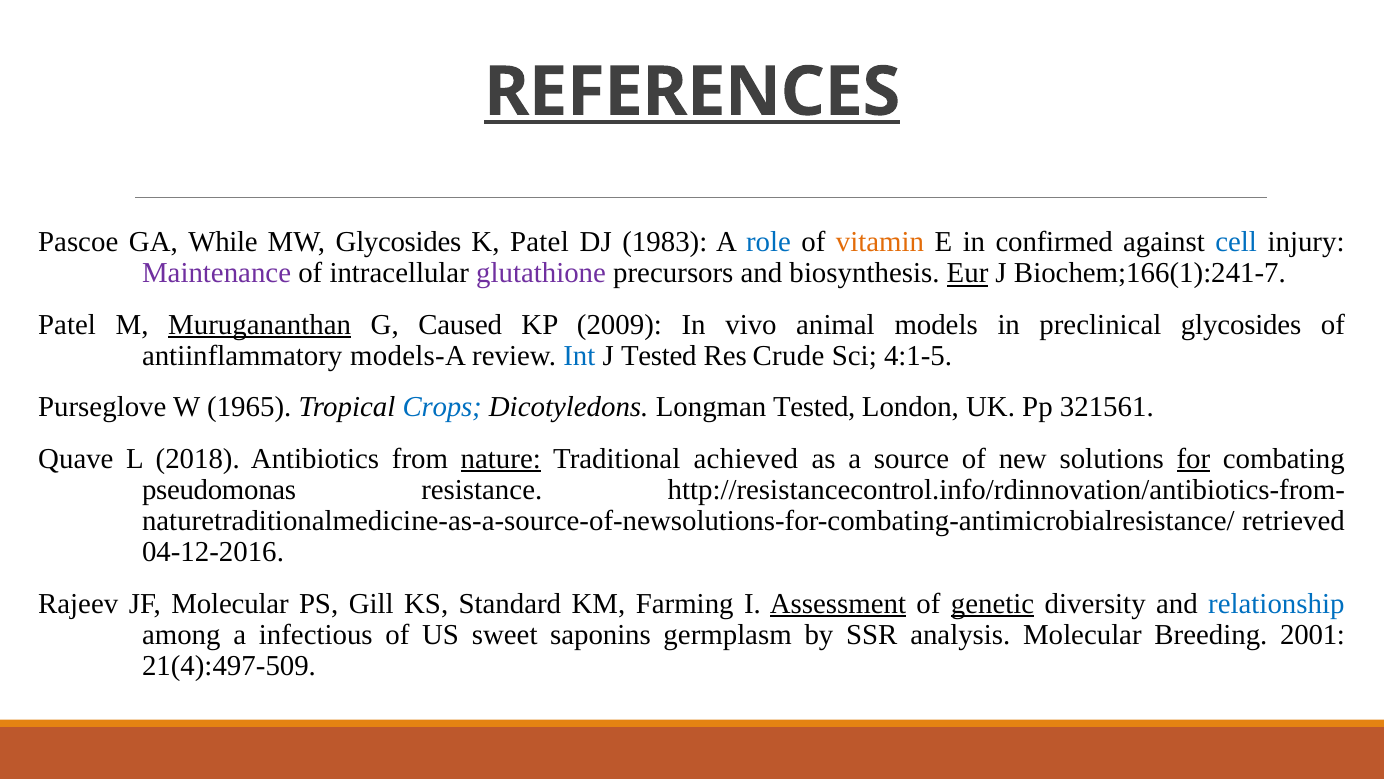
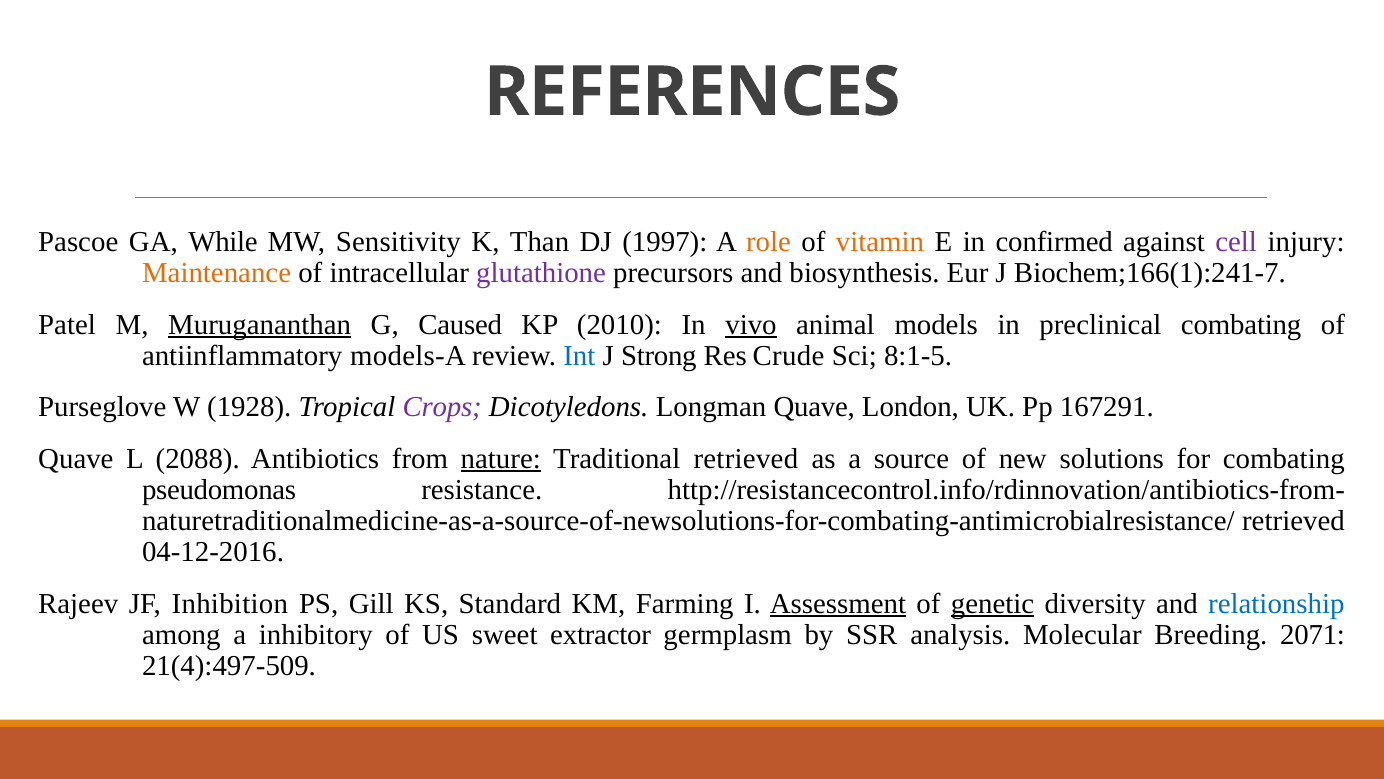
REFERENCES underline: present -> none (692, 92)
MW Glycosides: Glycosides -> Sensitivity (398, 242)
K Patel: Patel -> Than (540, 242)
1983: 1983 -> 1997 (665, 242)
role colour: blue -> orange (768, 242)
cell colour: blue -> purple (1236, 242)
Maintenance colour: purple -> orange (217, 273)
Eur underline: present -> none (968, 273)
2009: 2009 -> 2010 (619, 325)
vivo underline: none -> present (751, 325)
preclinical glycosides: glycosides -> combating (1241, 325)
J Tested: Tested -> Strong (659, 356)
4:1-5: 4:1-5 -> 8:1-5 (918, 356)
1965: 1965 -> 1928 (249, 407)
Crops colour: blue -> purple (442, 407)
Longman Tested: Tested -> Quave (814, 407)
321561: 321561 -> 167291 (1107, 407)
2018: 2018 -> 2088 (198, 458)
Traditional achieved: achieved -> retrieved (746, 458)
for underline: present -> none (1193, 458)
JF Molecular: Molecular -> Inhibition (230, 603)
infectious: infectious -> inhibitory (316, 634)
saponins: saponins -> extractor (601, 634)
2001: 2001 -> 2071 (1313, 634)
